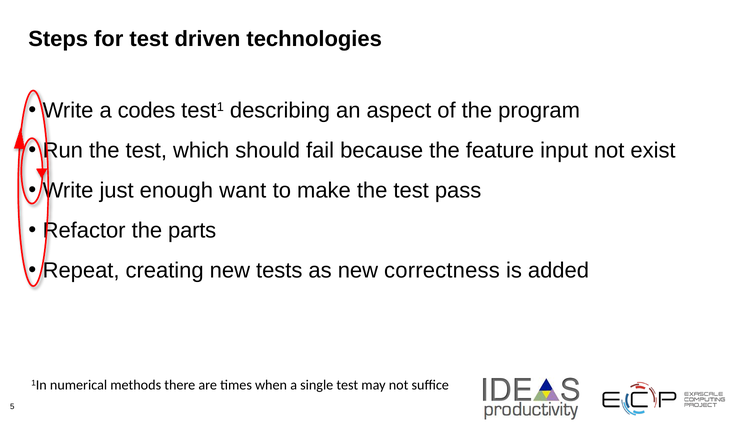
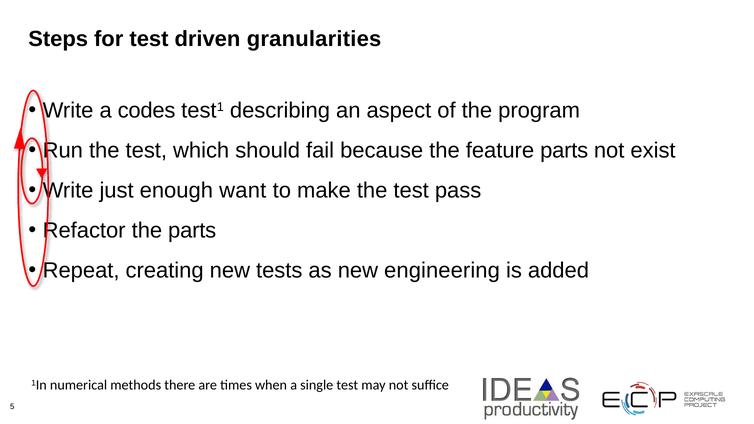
technologies: technologies -> granularities (314, 39)
feature input: input -> parts (564, 151)
correctness: correctness -> engineering (442, 271)
